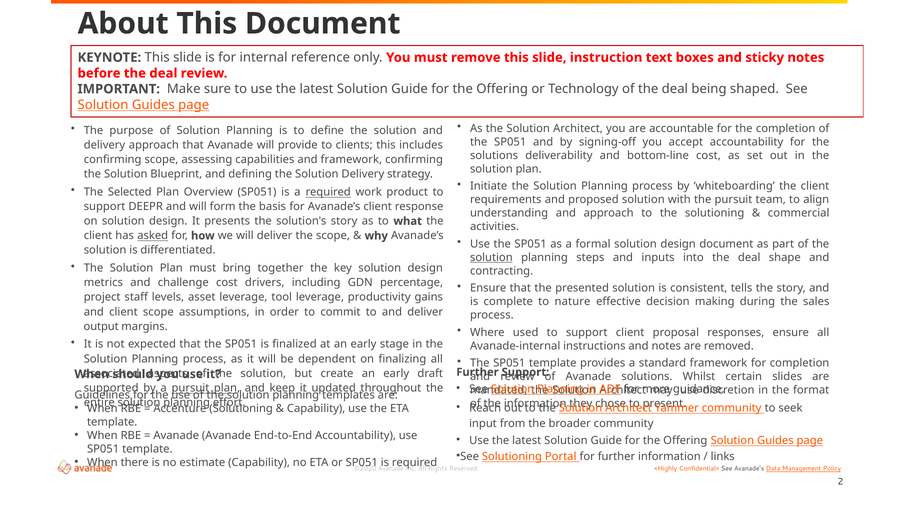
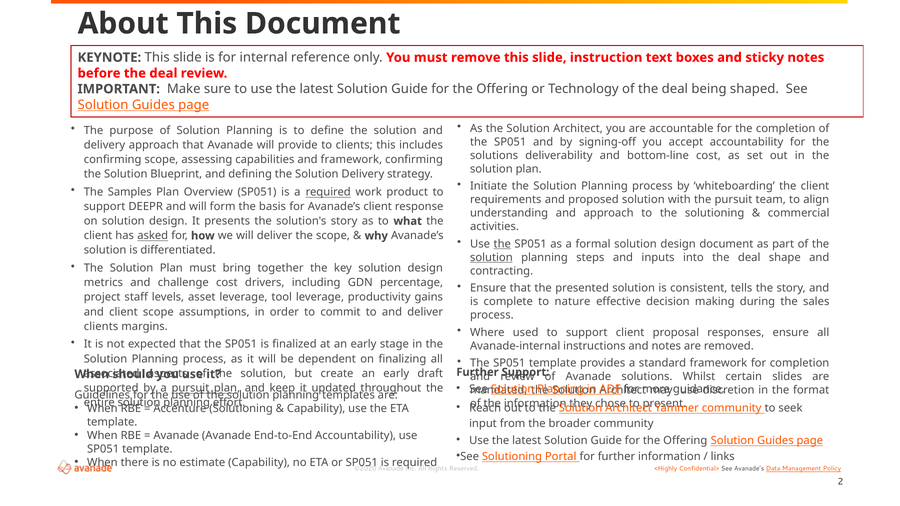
Selected: Selected -> Samples (130, 192)
the underline: none -> present (502, 244)
output: output -> clients (101, 327)
